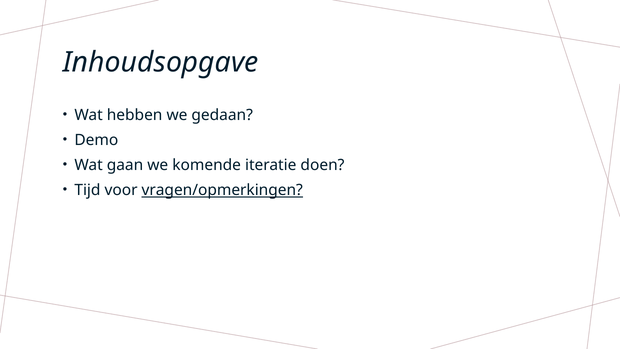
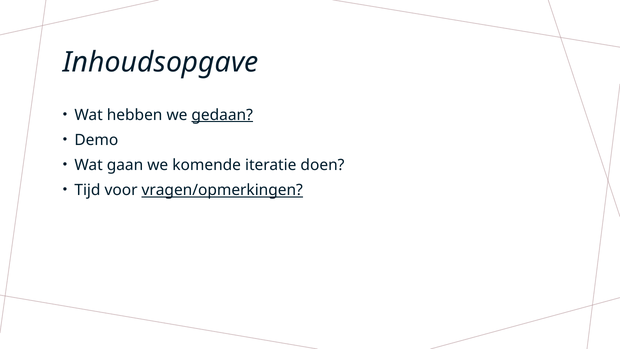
gedaan underline: none -> present (222, 115)
